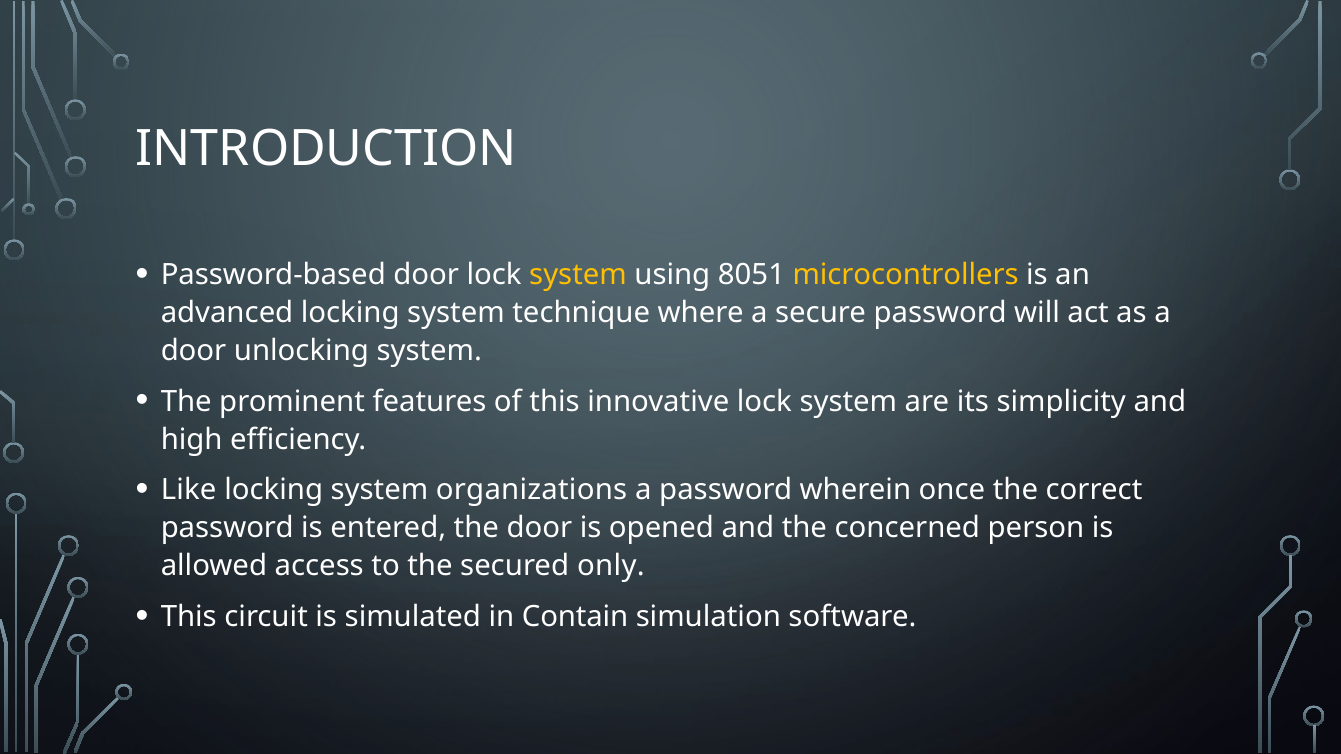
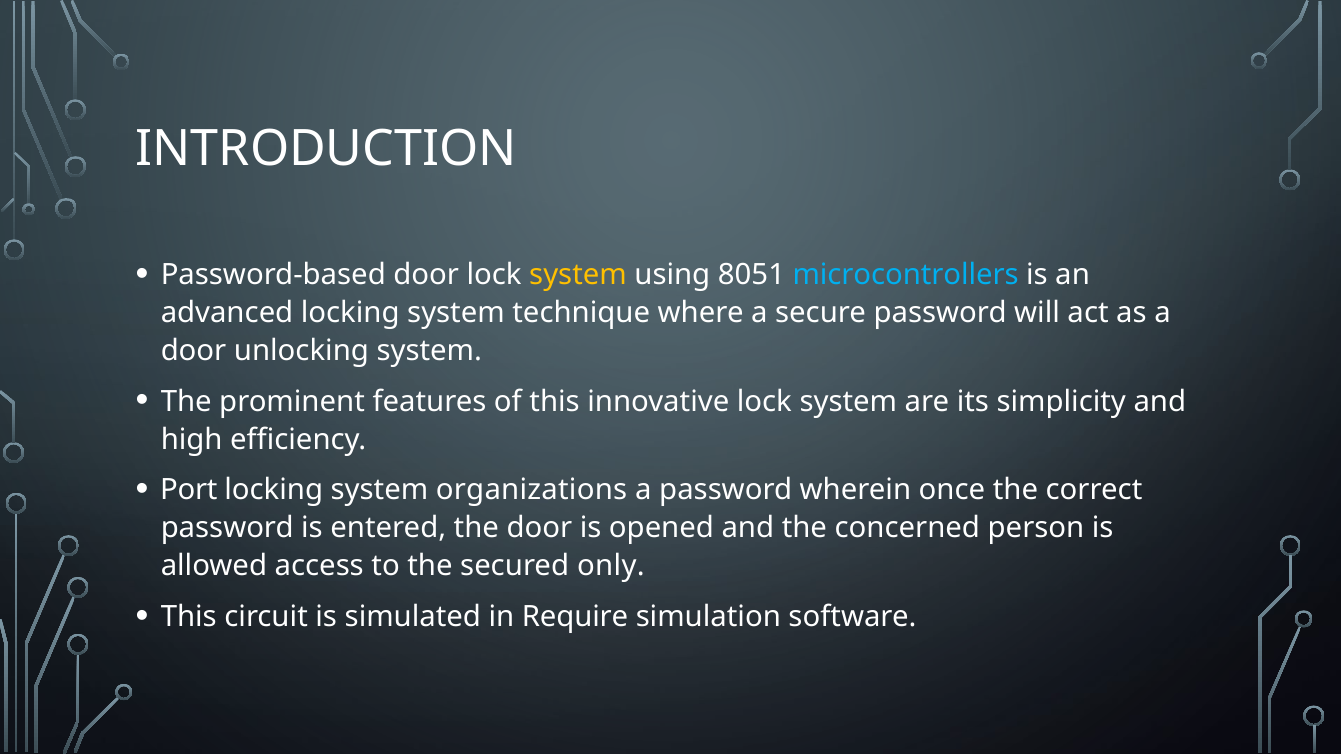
microcontrollers colour: yellow -> light blue (906, 275)
Like: Like -> Port (189, 490)
Contain: Contain -> Require (575, 617)
